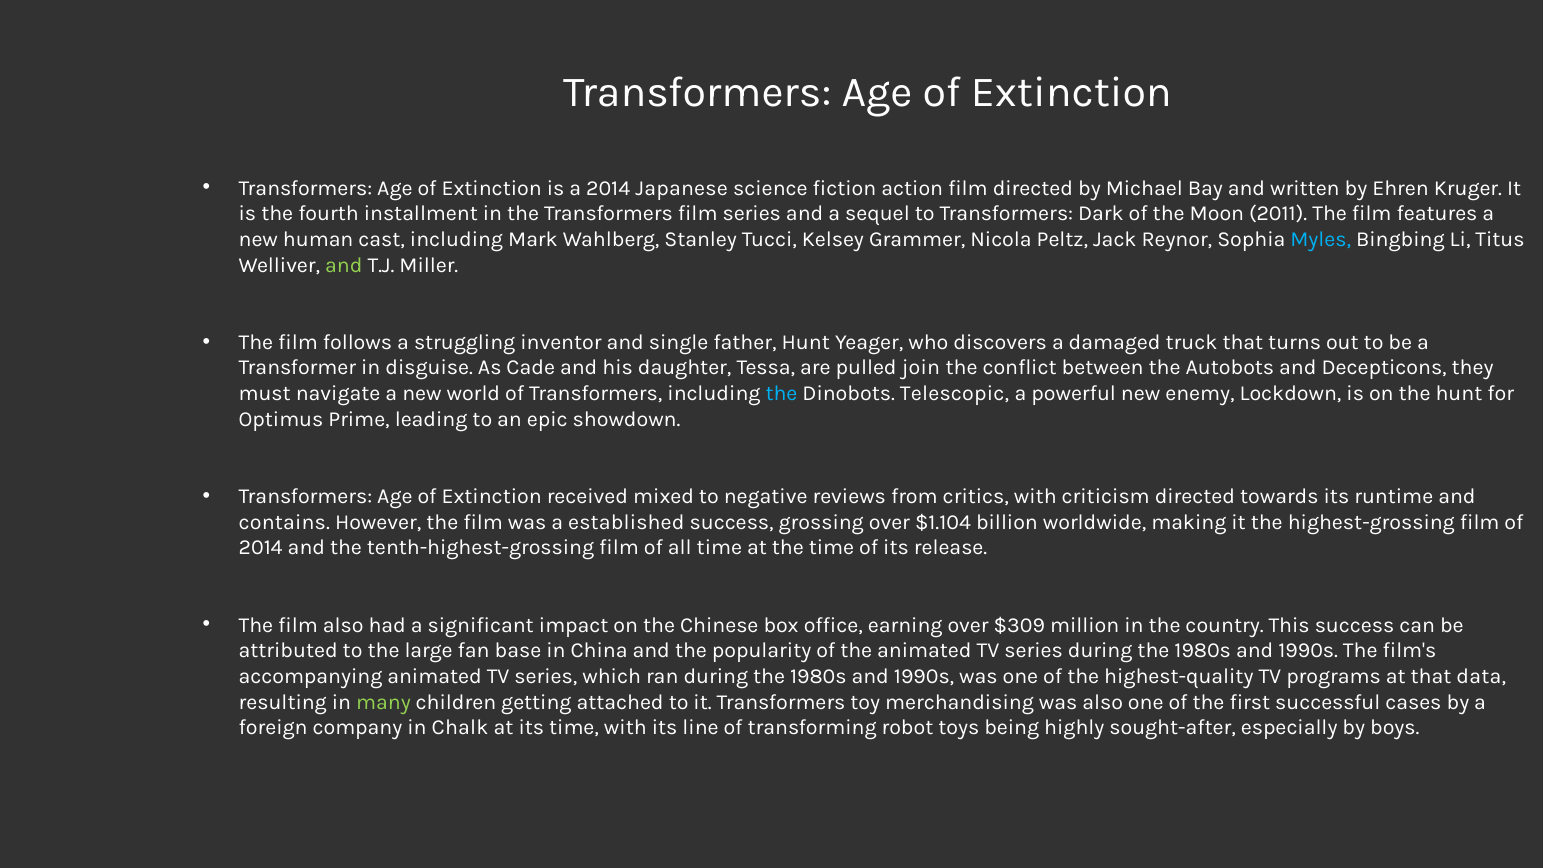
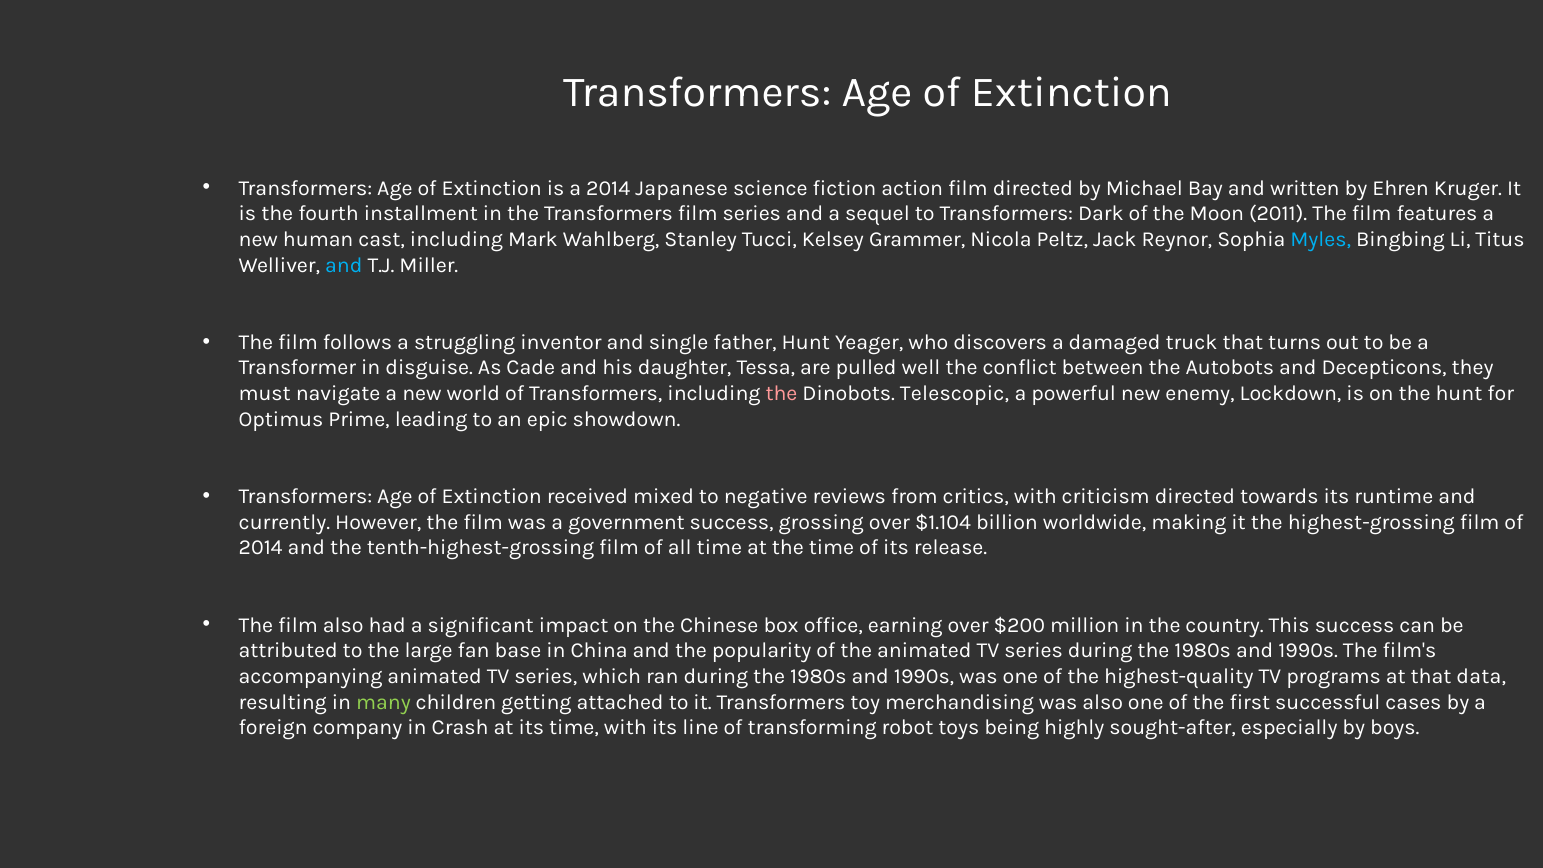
and colour: light green -> light blue (344, 265)
join: join -> well (921, 368)
the colour: light blue -> pink (781, 394)
contains: contains -> currently (284, 522)
established: established -> government (627, 522)
$309: $309 -> $200 (1019, 625)
Chalk: Chalk -> Crash (460, 728)
